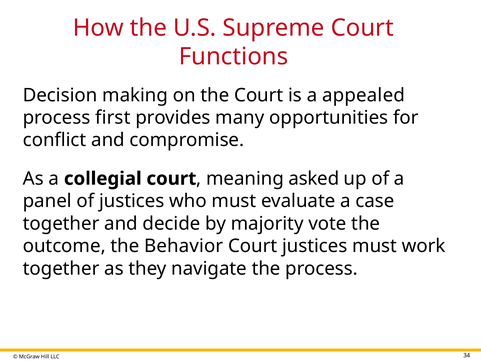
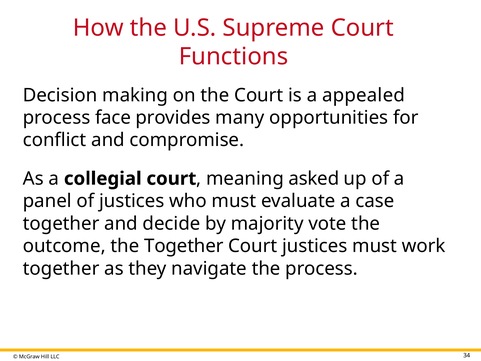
first: first -> face (113, 118)
the Behavior: Behavior -> Together (184, 246)
